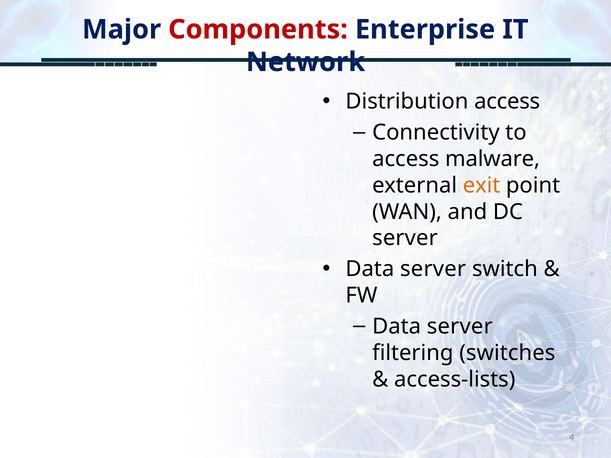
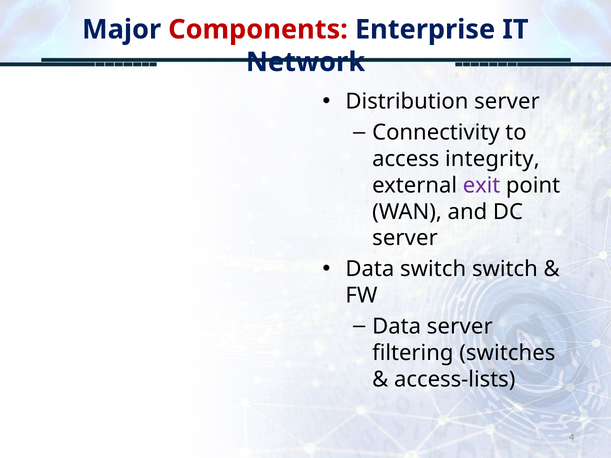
Distribution access: access -> server (507, 102)
malware: malware -> integrity (492, 159)
exit colour: orange -> purple (482, 185)
server: server -> switch (433, 269)
